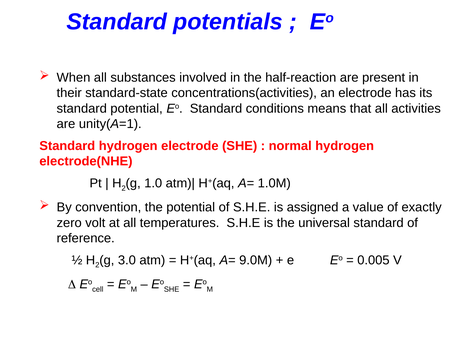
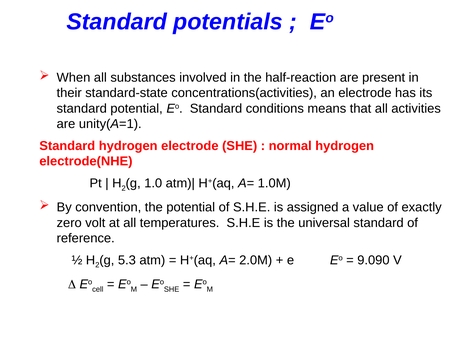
3.0: 3.0 -> 5.3 (127, 260)
9.0M: 9.0M -> 2.0M (256, 260)
0.005: 0.005 -> 9.090 (373, 260)
